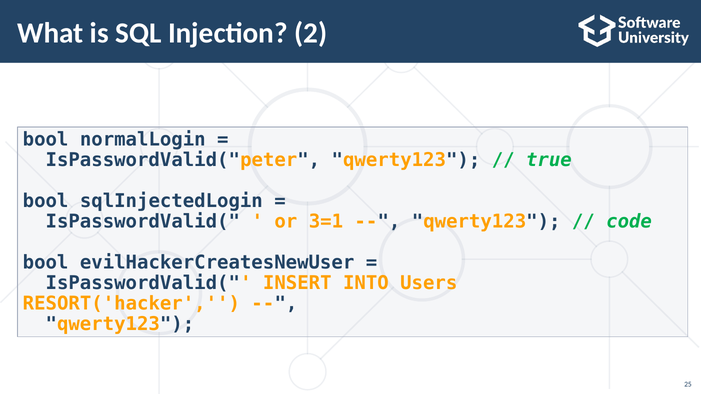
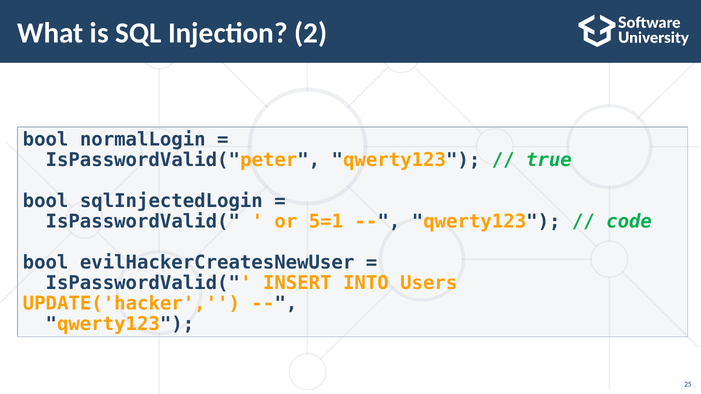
3=1: 3=1 -> 5=1 (326, 222)
RESORT('hacker: RESORT('hacker -> UPDATE('hacker (131, 304)
